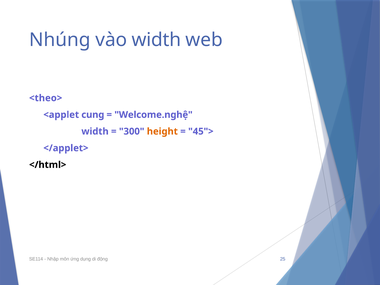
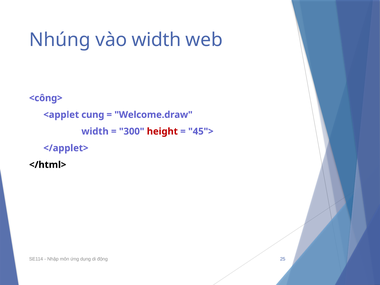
<theo>: <theo> -> <công> (46, 98)
Welcome.nghệ: Welcome.nghệ -> Welcome.draw (153, 115)
height colour: orange -> red (162, 131)
